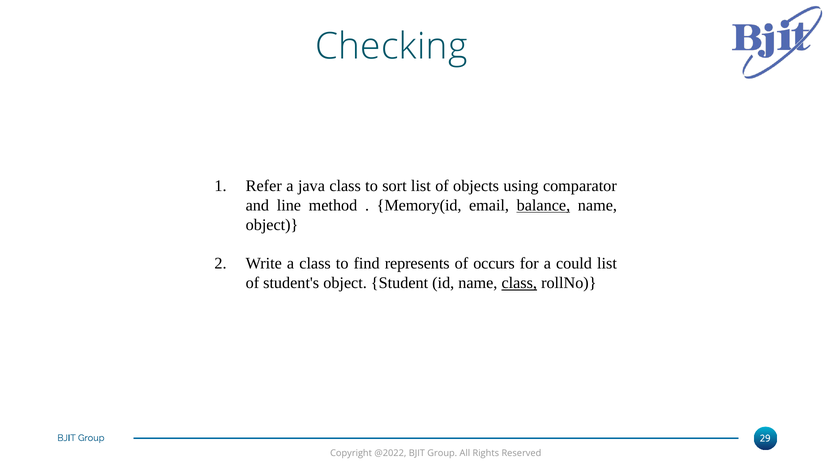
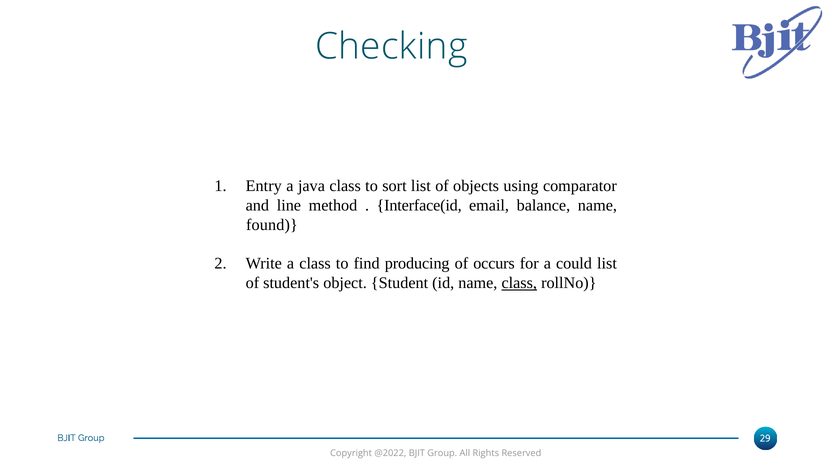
Refer: Refer -> Entry (264, 186)
Memory(id: Memory(id -> Interface(id (419, 205)
balance underline: present -> none (543, 205)
object: object -> found (272, 225)
represents: represents -> producing (417, 264)
